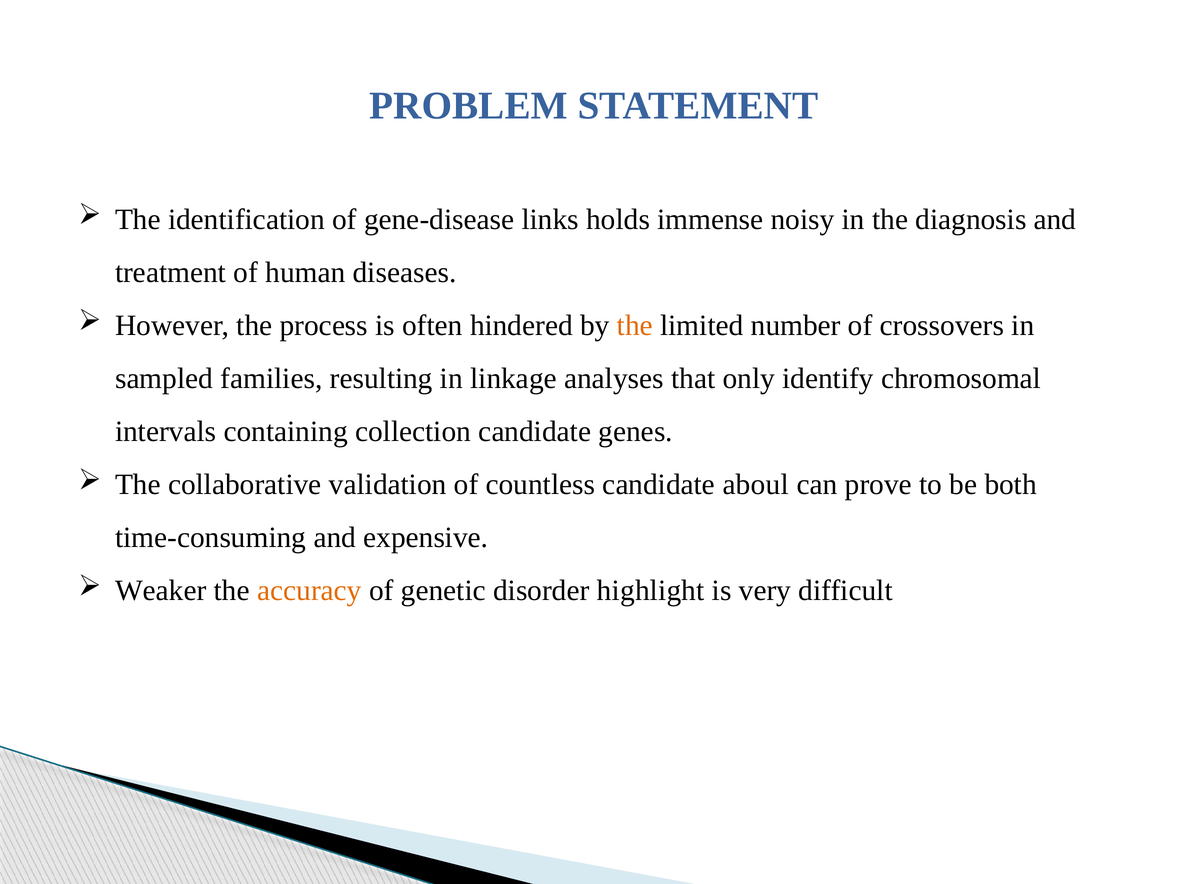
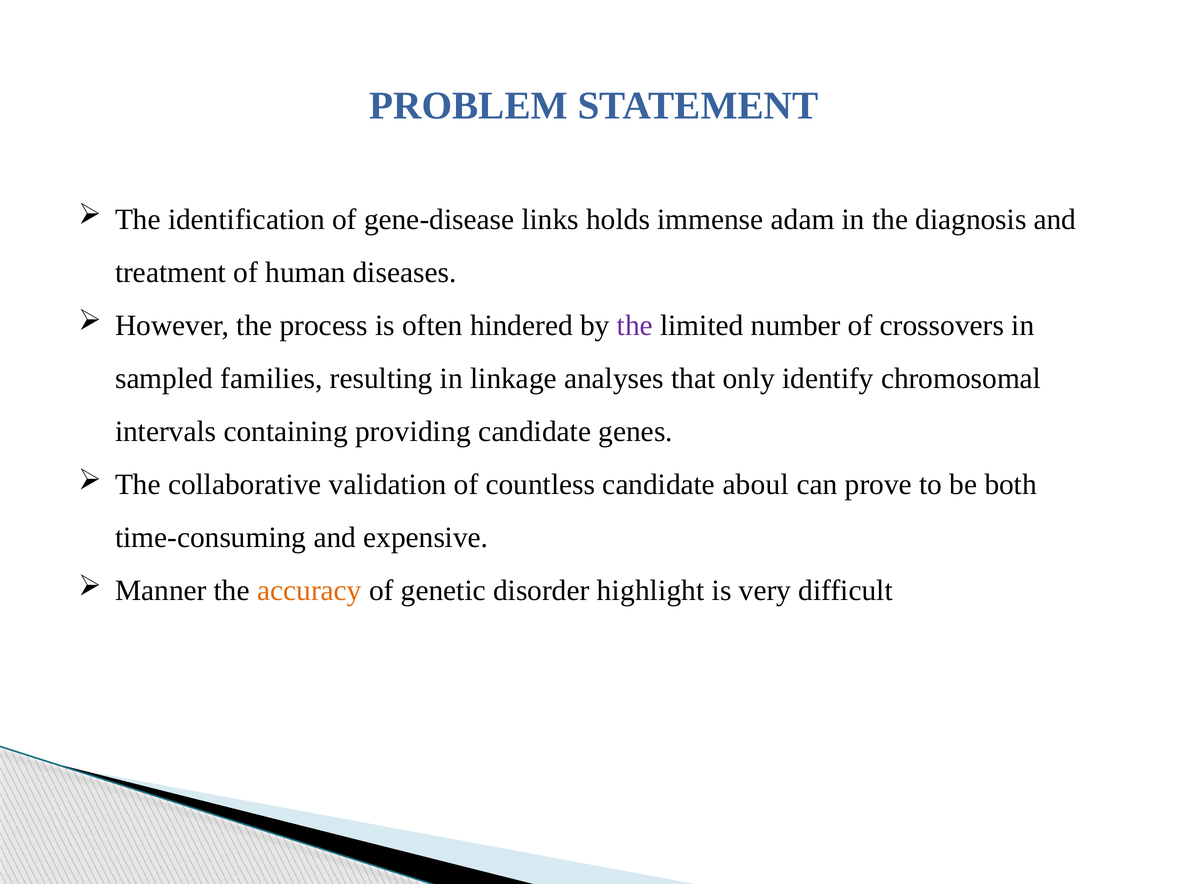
noisy: noisy -> adam (803, 219)
the colour: orange -> purple (635, 325)
collection: collection -> providing (413, 431)
Weaker: Weaker -> Manner (161, 590)
